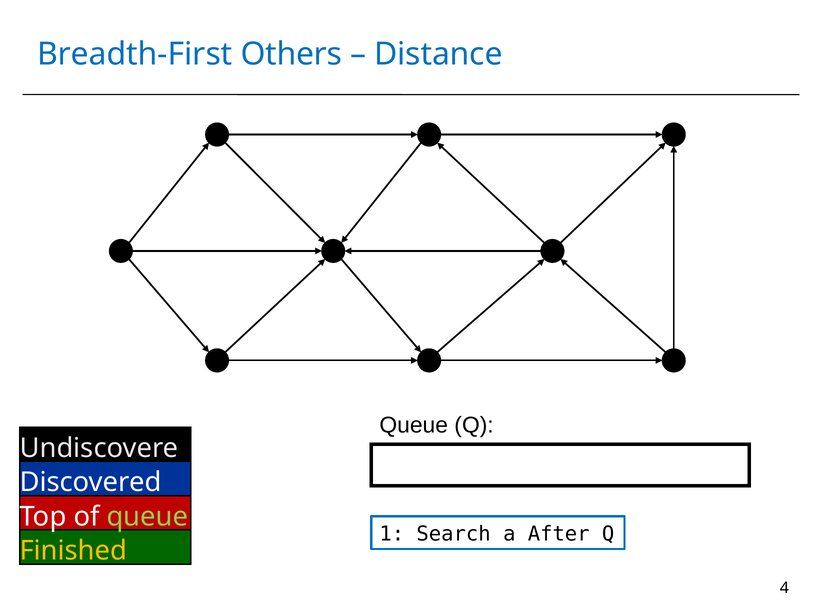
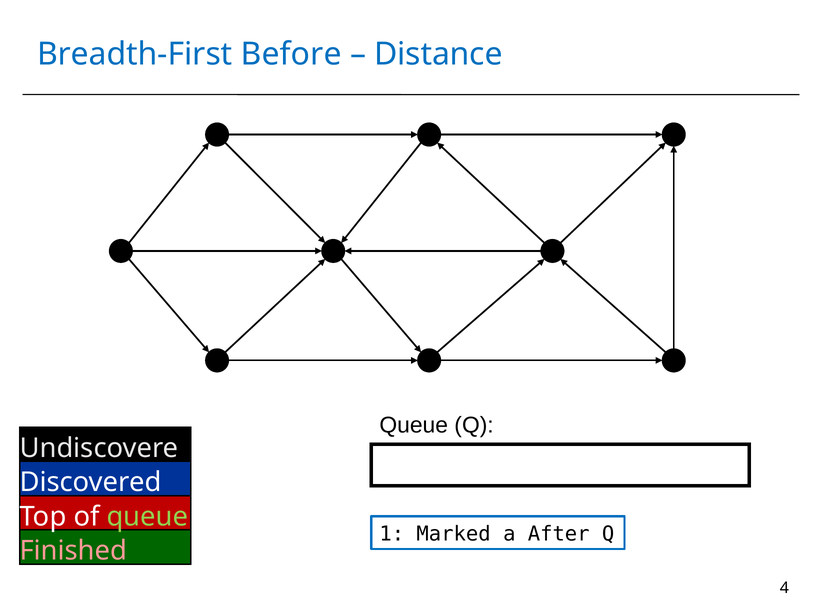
Others: Others -> Before (291, 54)
Search: Search -> Marked (454, 534)
Finished colour: yellow -> pink (73, 551)
